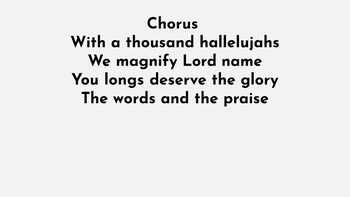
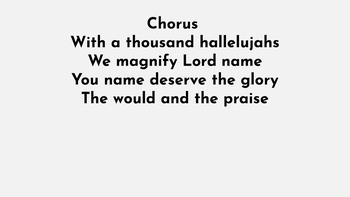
You longs: longs -> name (124, 79)
words: words -> would (134, 98)
